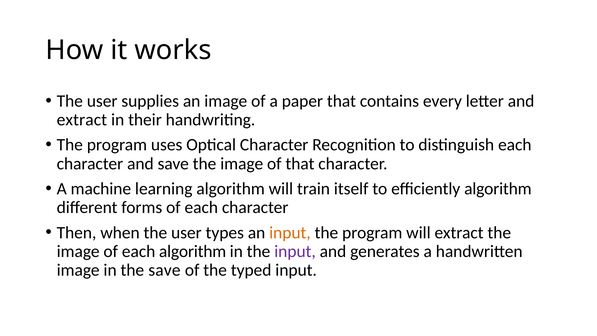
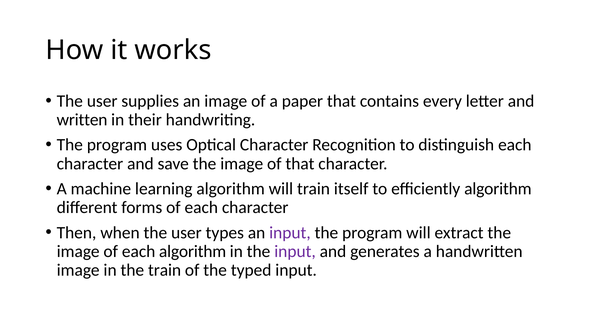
extract: extract -> written (82, 120)
input colour: orange -> purple (290, 232)
the save: save -> train (165, 270)
